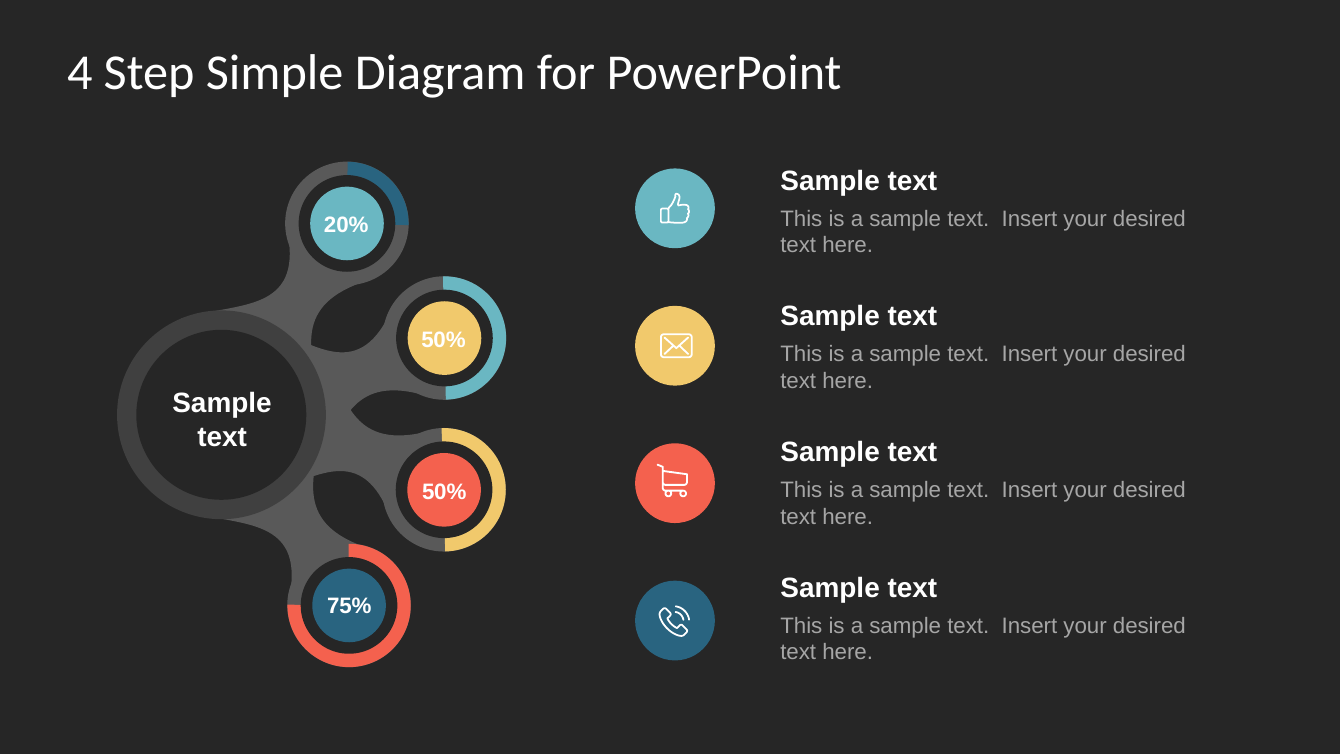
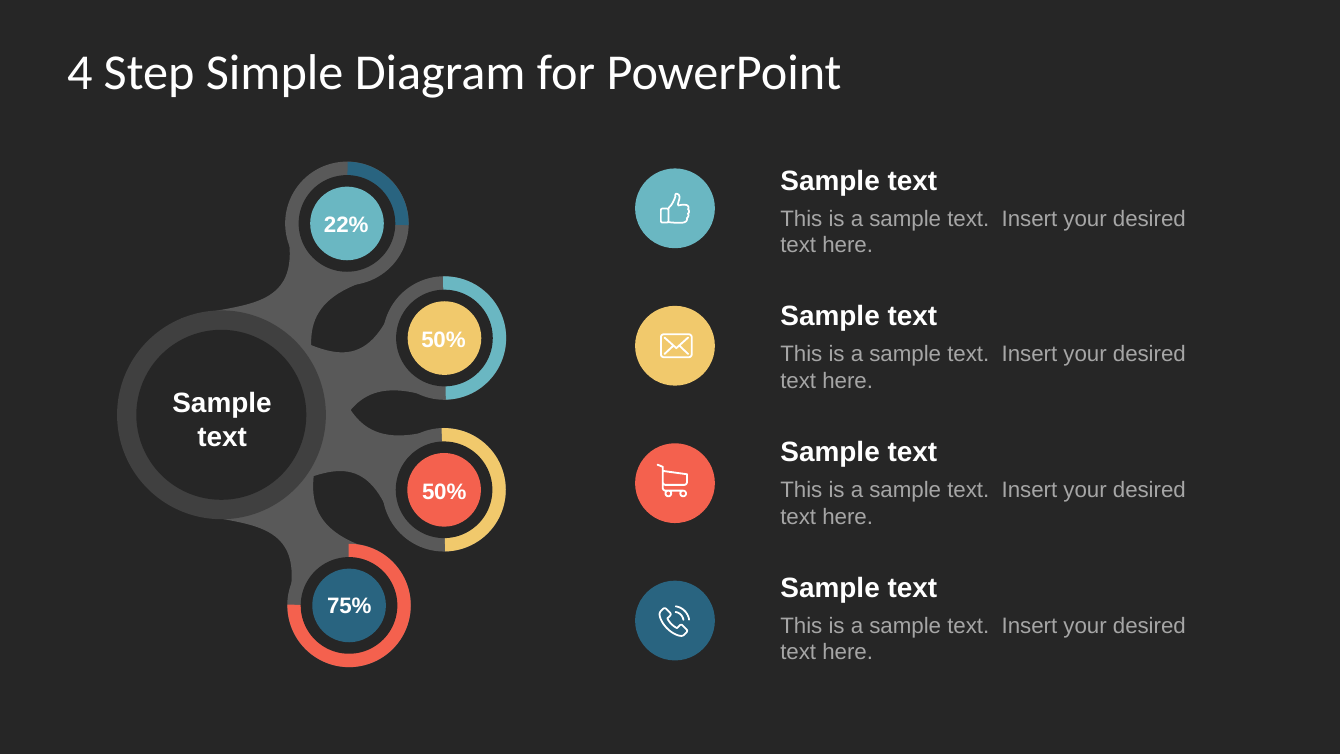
20%: 20% -> 22% (346, 225)
